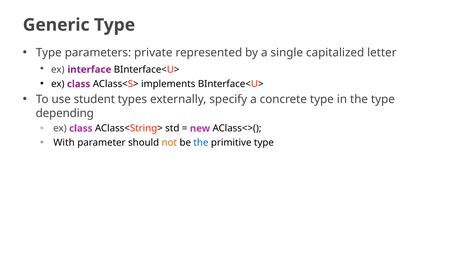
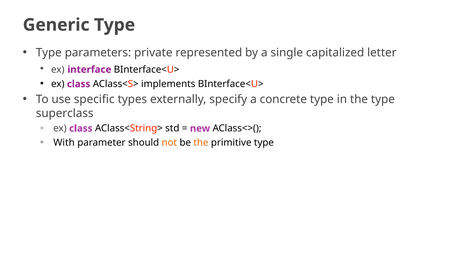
student: student -> specific (94, 99)
depending: depending -> superclass (65, 113)
the colour: blue -> orange (201, 142)
